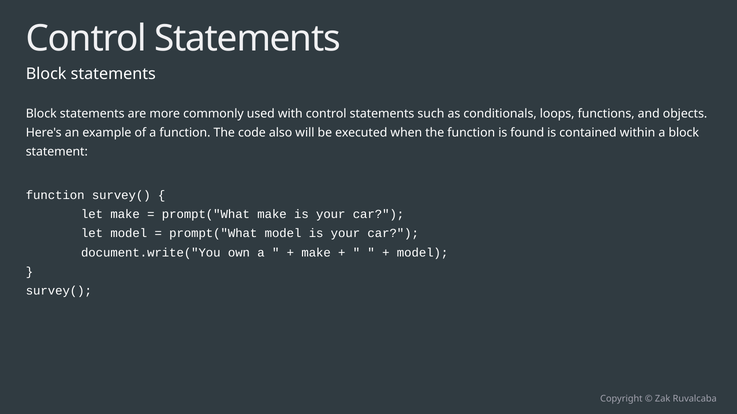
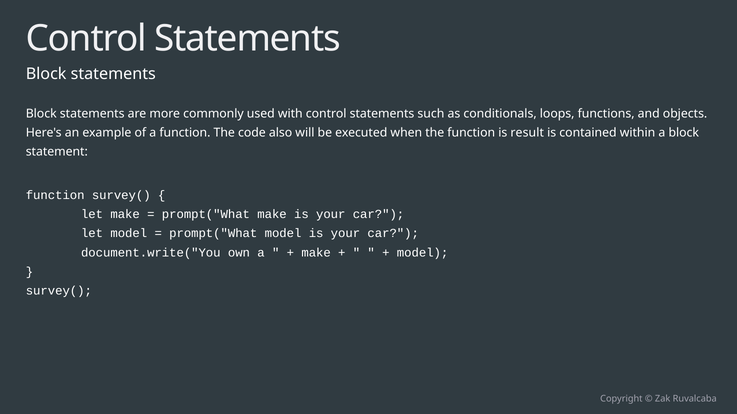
found: found -> result (527, 133)
